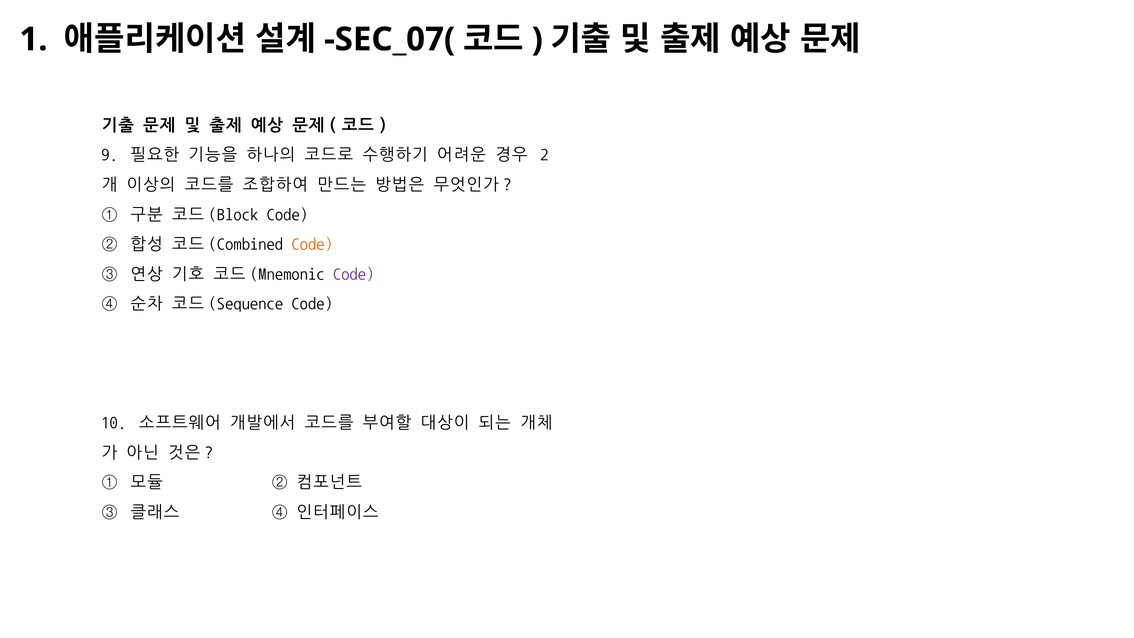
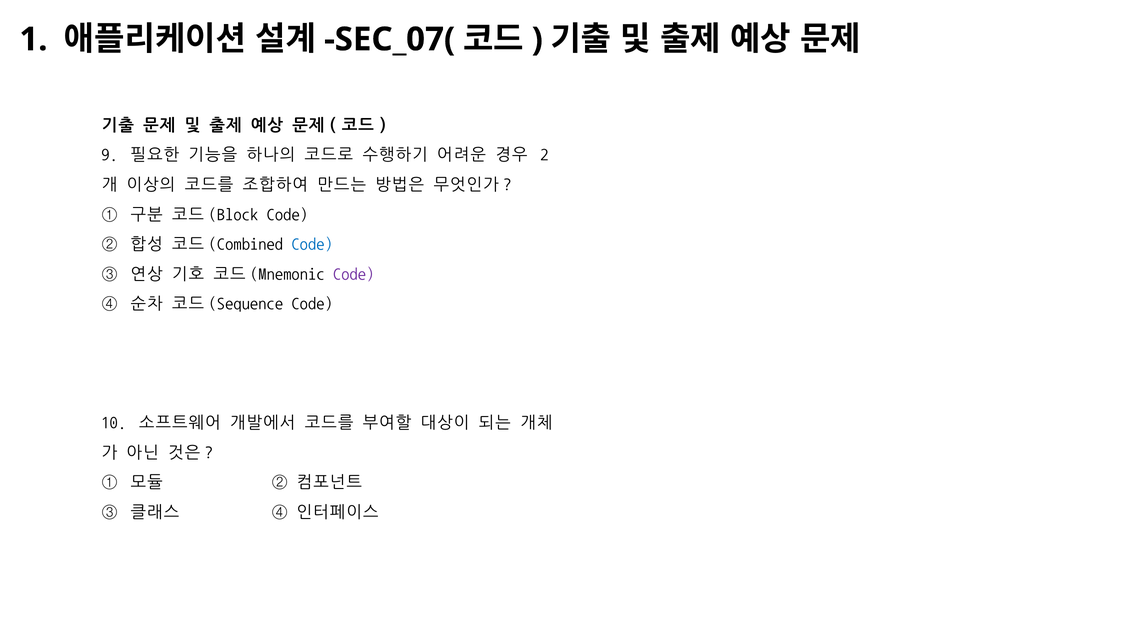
Code colour: orange -> blue (312, 244)
